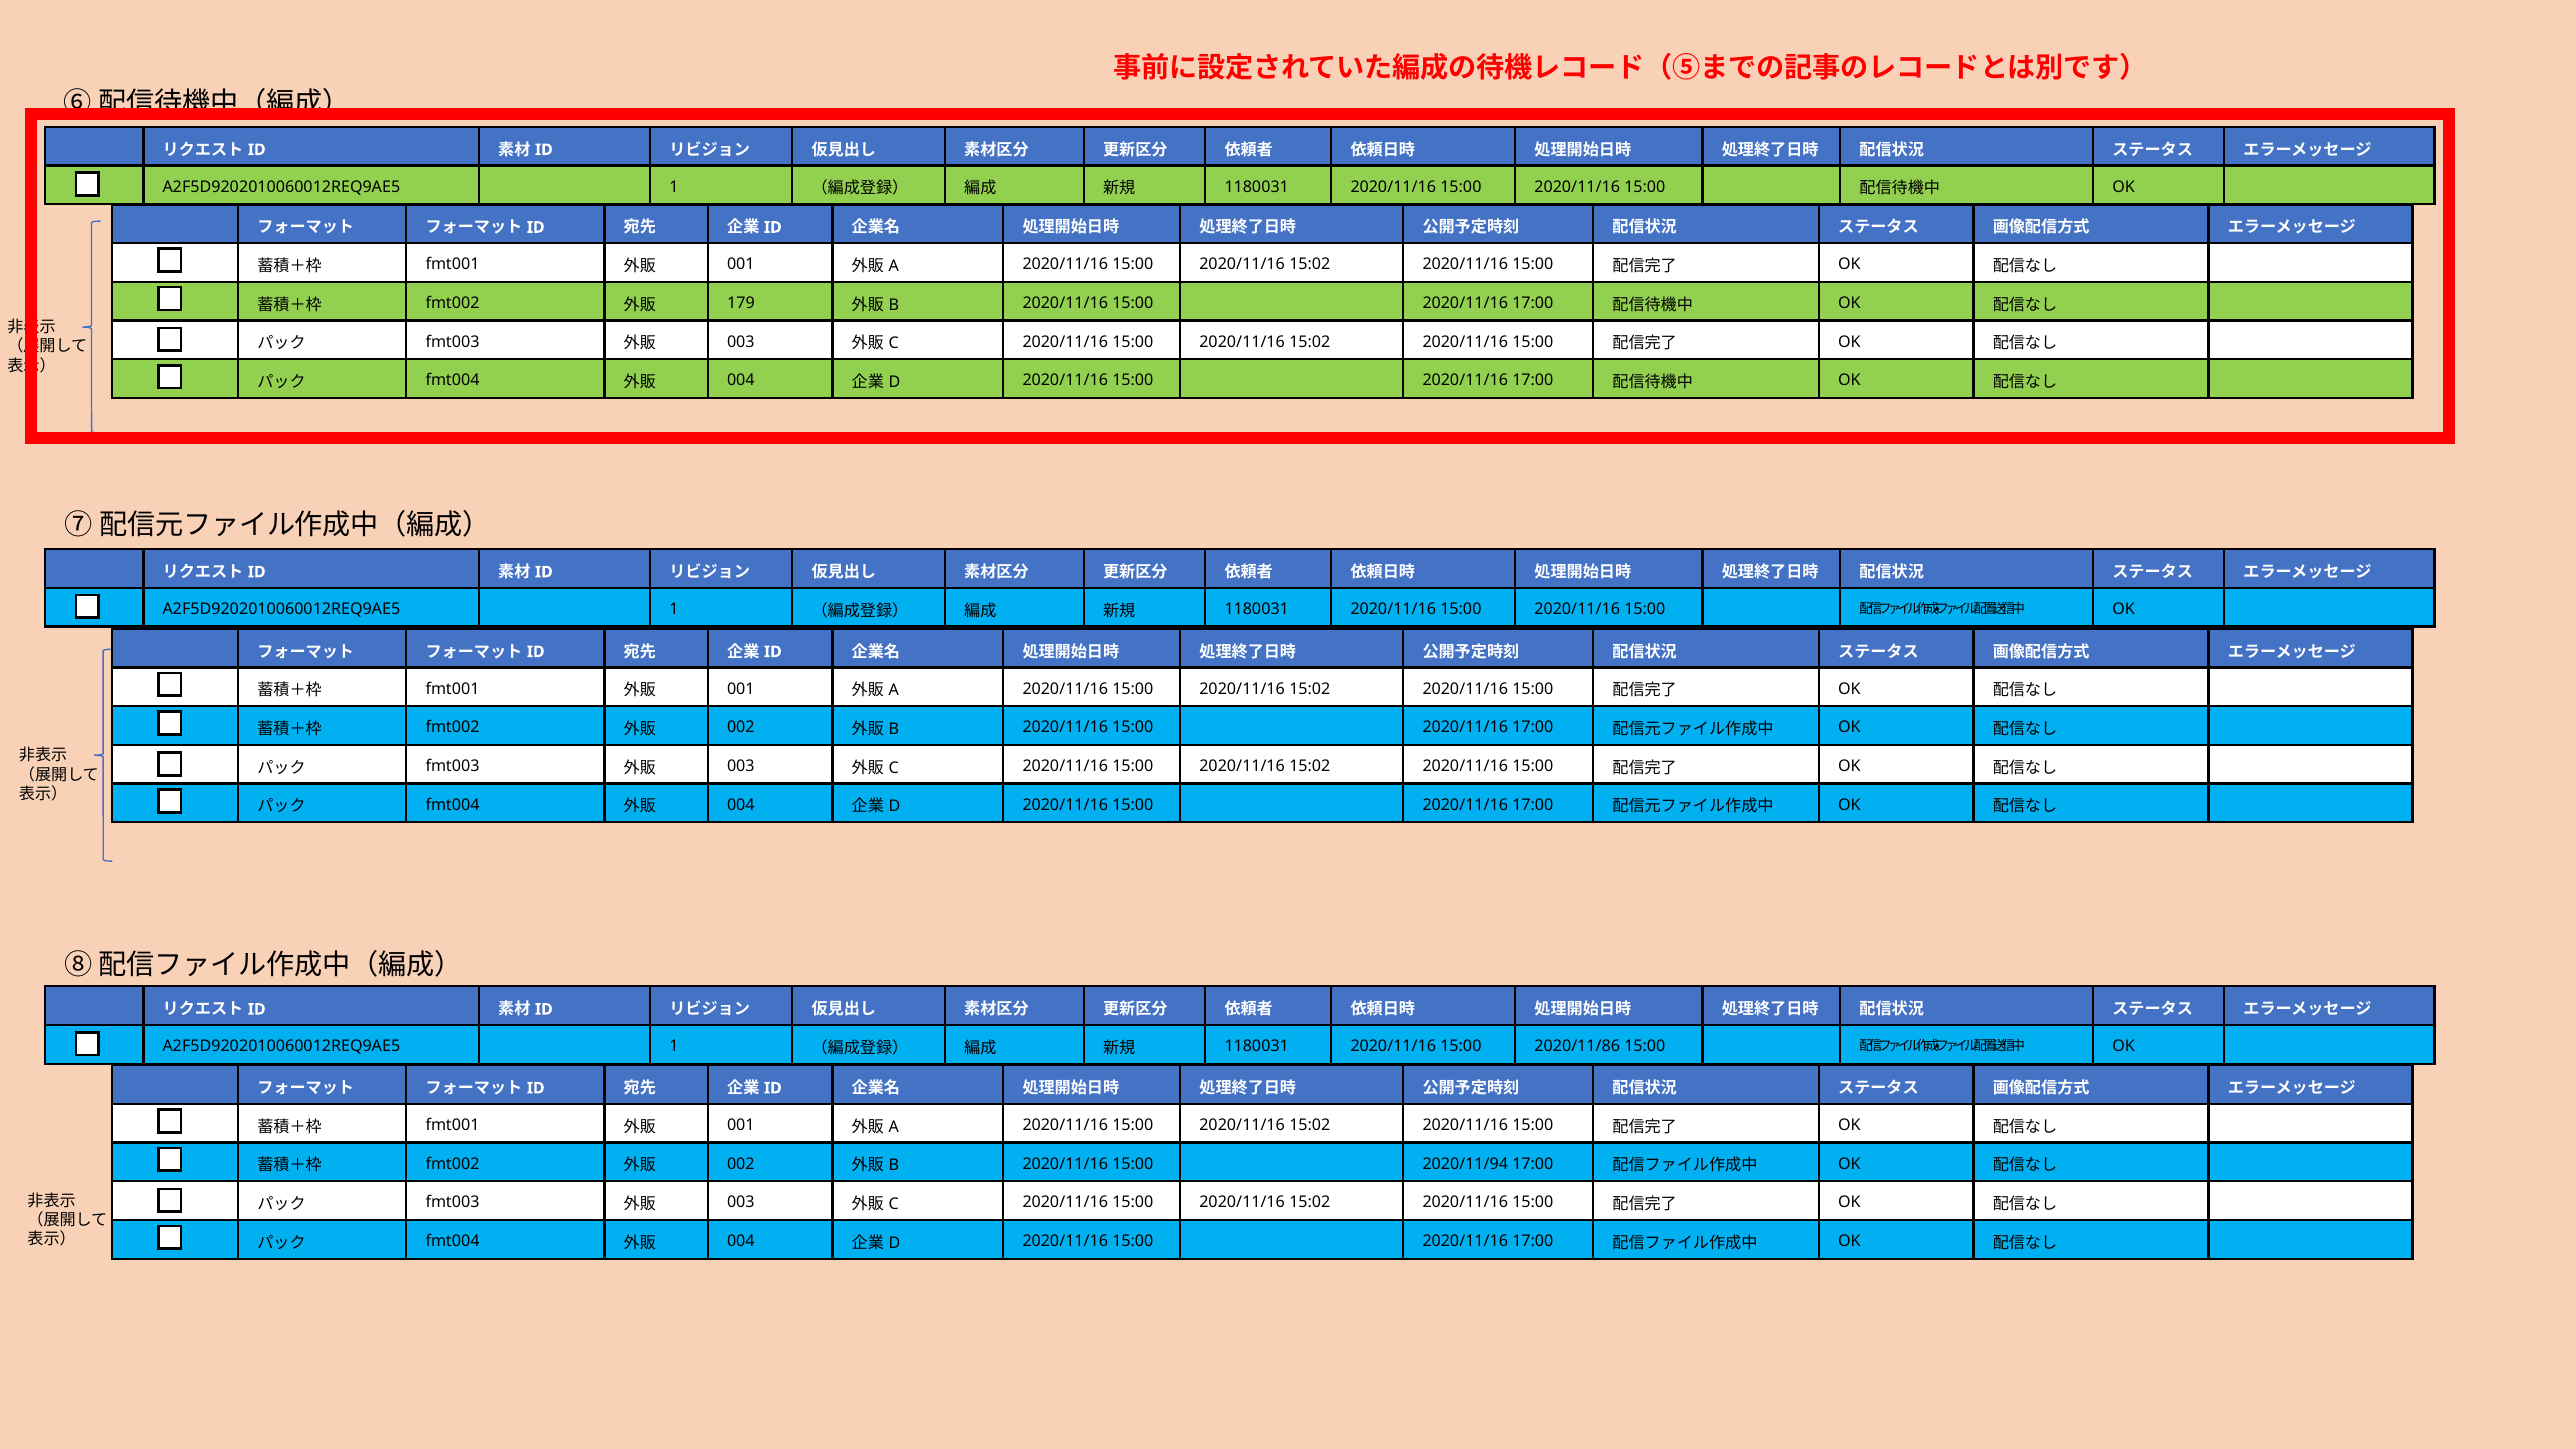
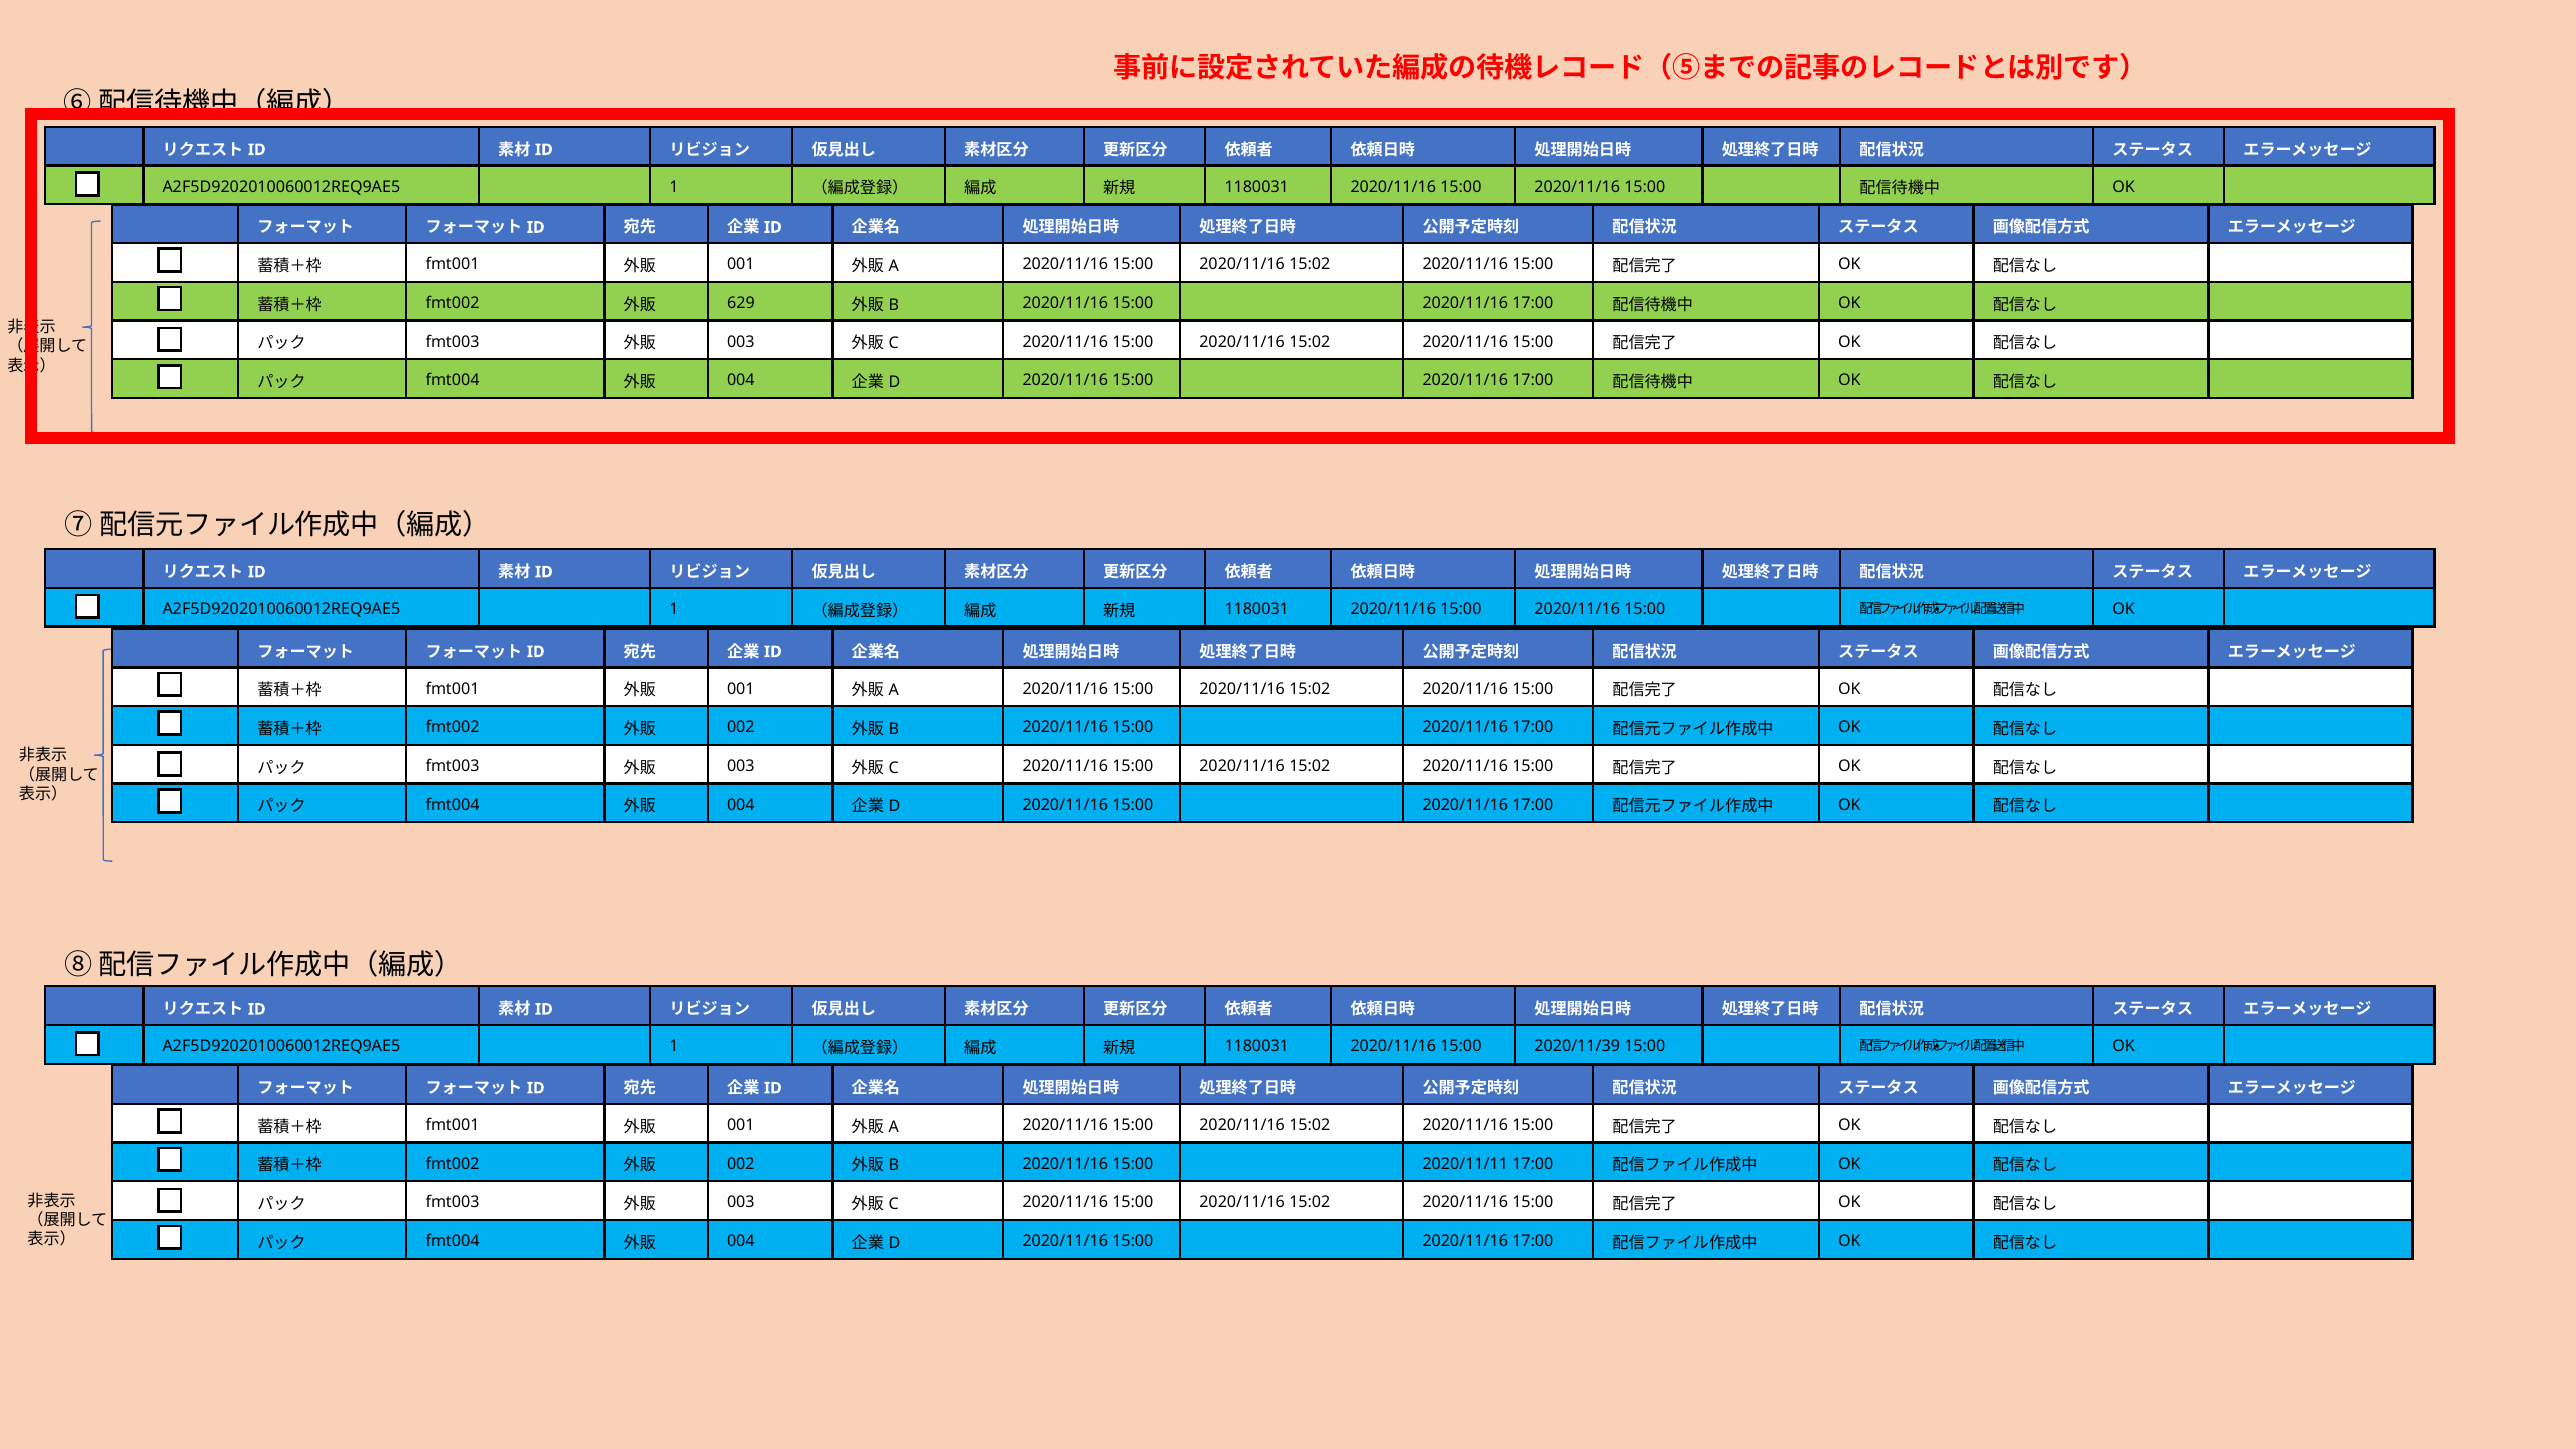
179: 179 -> 629 (741, 303)
2020/11/86: 2020/11/86 -> 2020/11/39 (1577, 1046)
2020/11/94: 2020/11/94 -> 2020/11/11 (1465, 1164)
